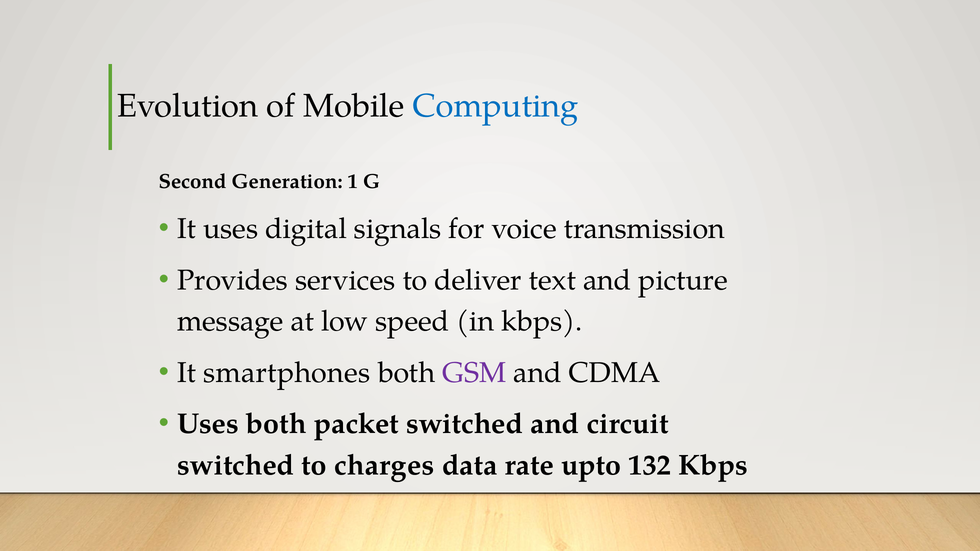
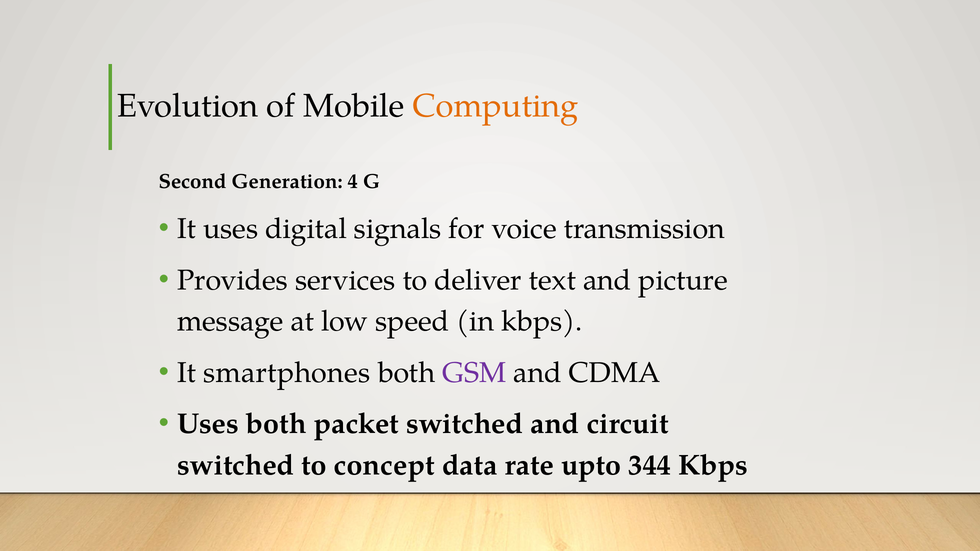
Computing colour: blue -> orange (496, 106)
1: 1 -> 4 (353, 182)
charges: charges -> concept (384, 465)
132: 132 -> 344 (650, 465)
